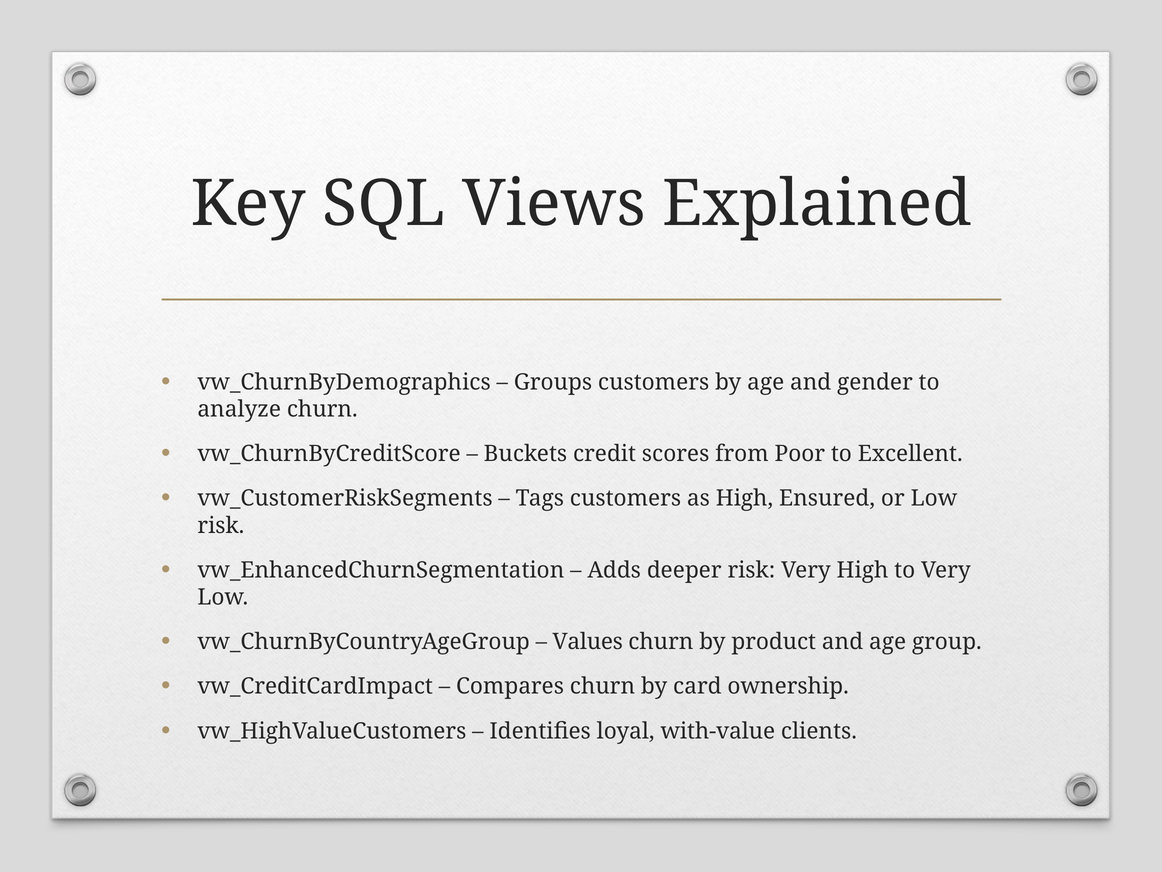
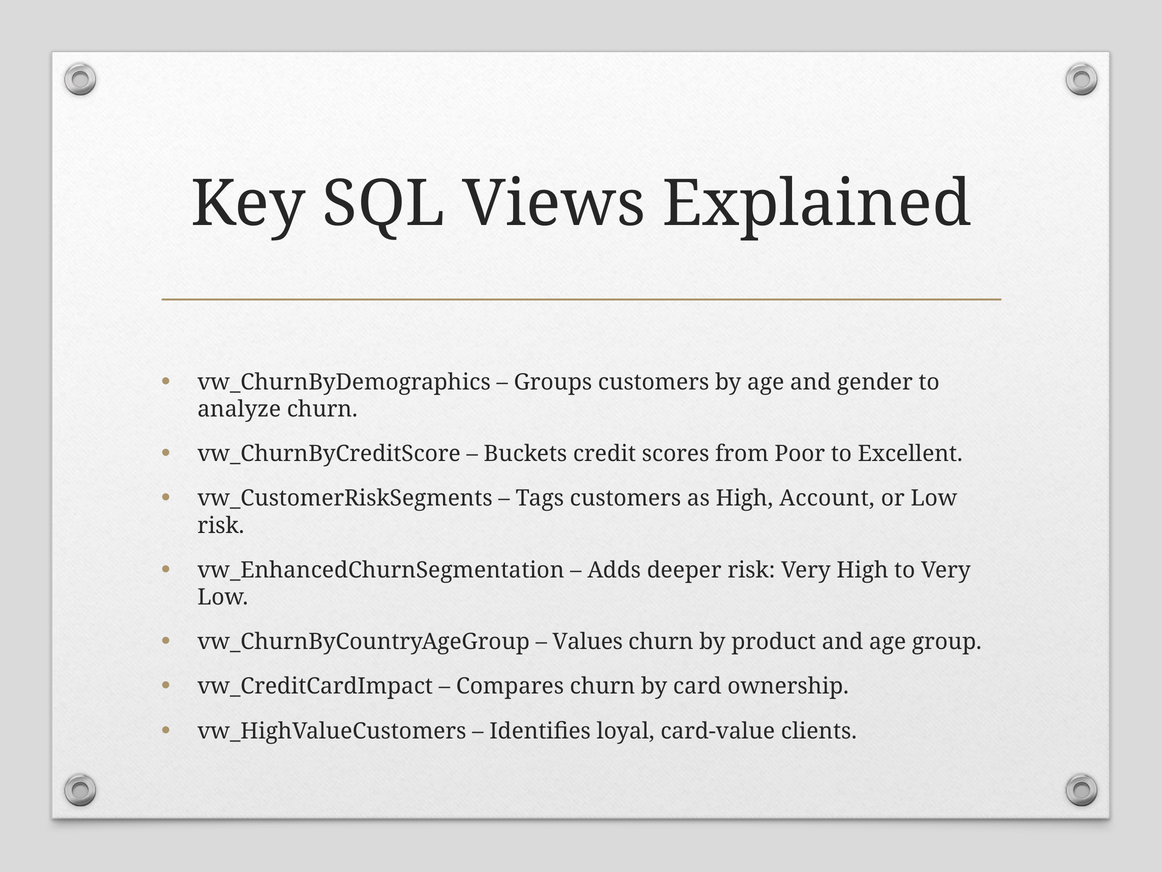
Ensured: Ensured -> Account (827, 498)
with-value: with-value -> card-value (718, 731)
